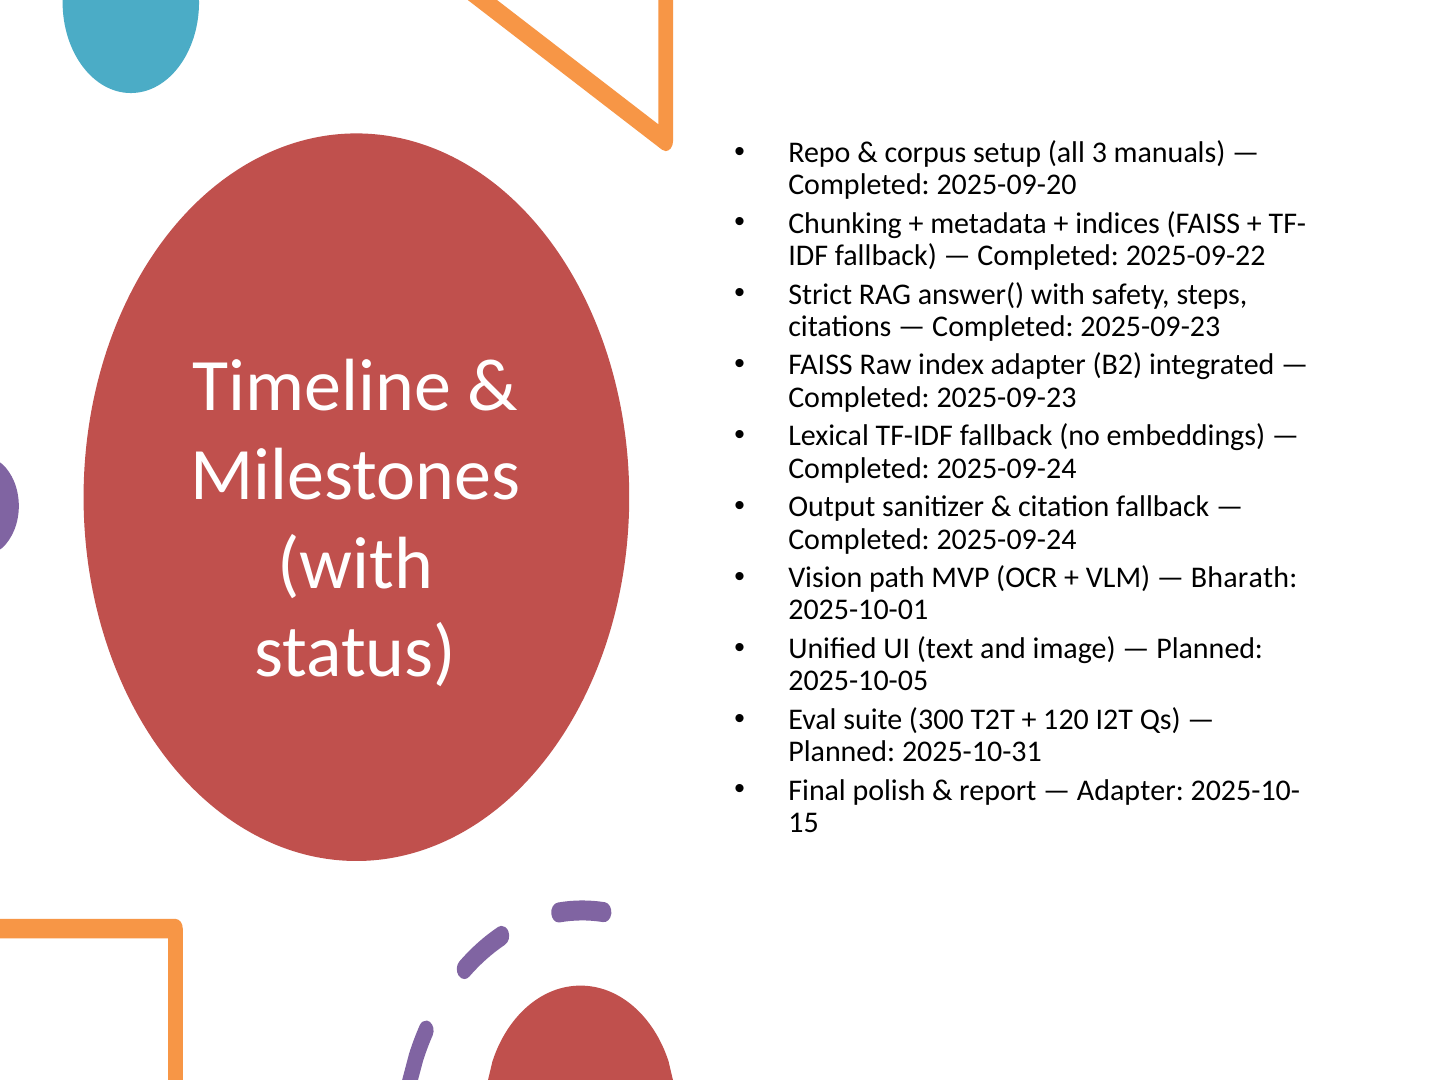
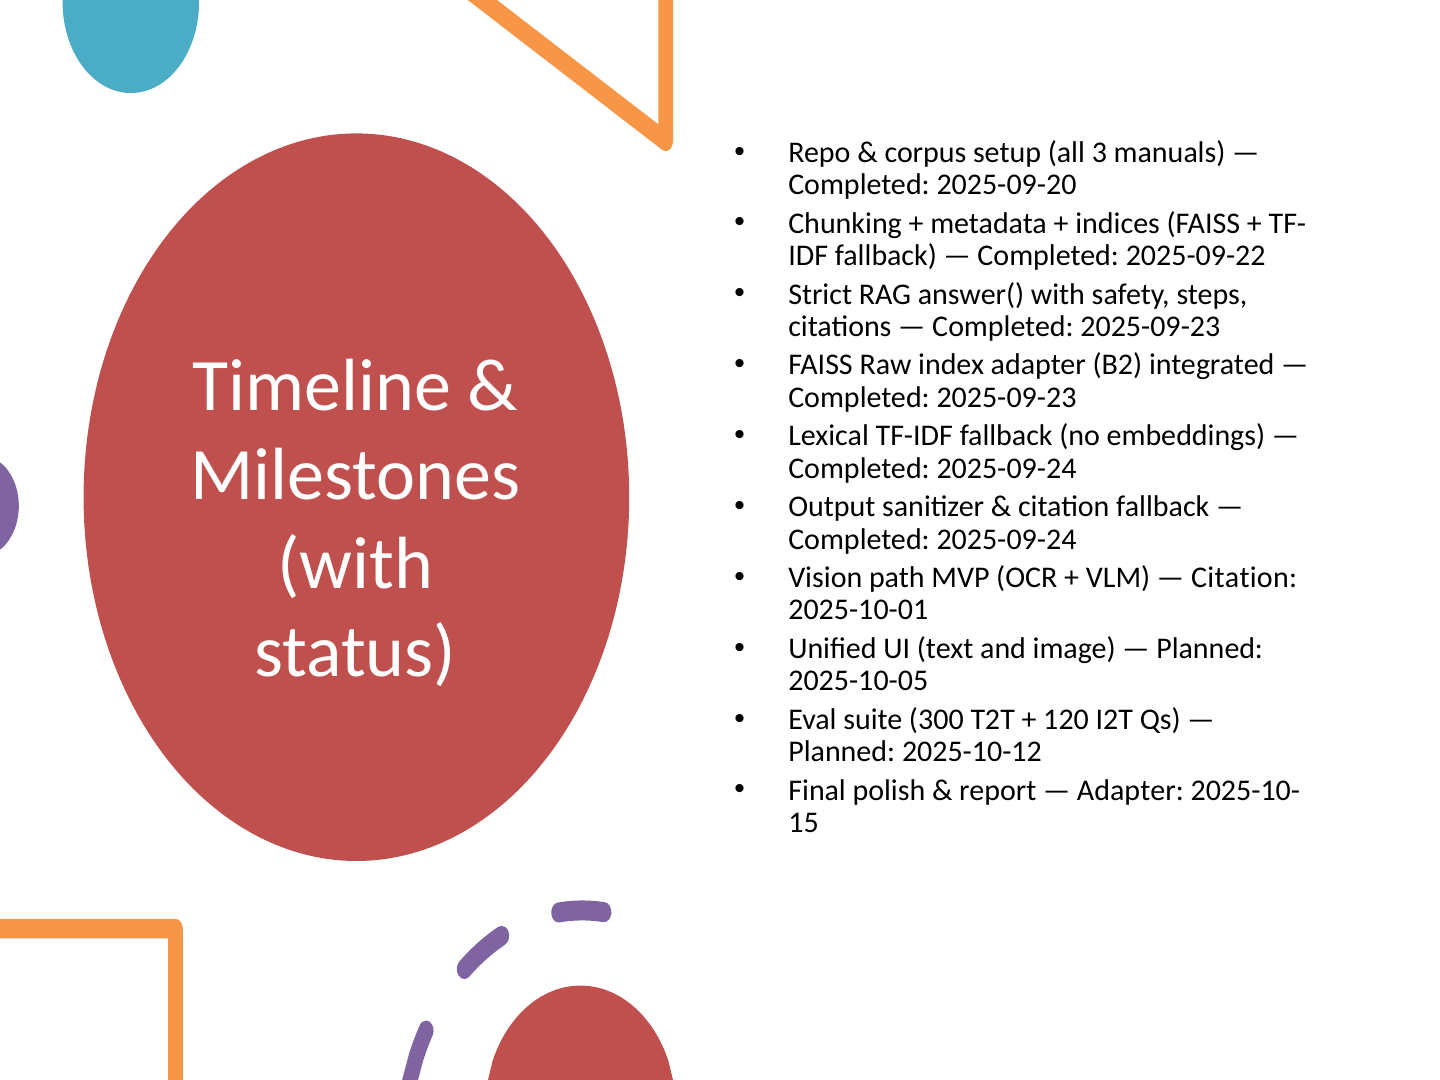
Bharath: Bharath -> Citation (1244, 578)
2025-10-31: 2025-10-31 -> 2025-10-12 (972, 752)
